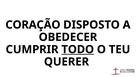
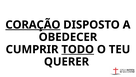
CORAÇÃO underline: none -> present (33, 25)
